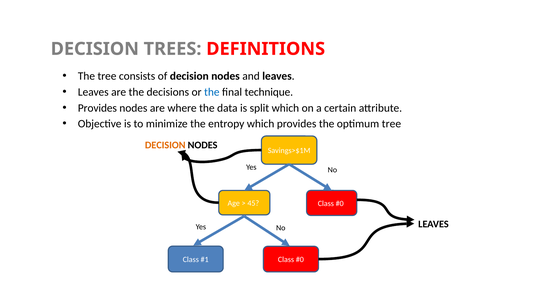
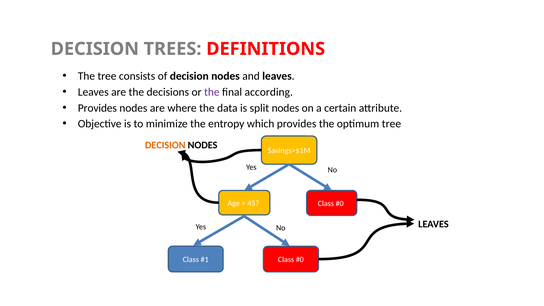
the colour: blue -> purple (212, 92)
technique: technique -> according (269, 92)
split which: which -> nodes (285, 108)
